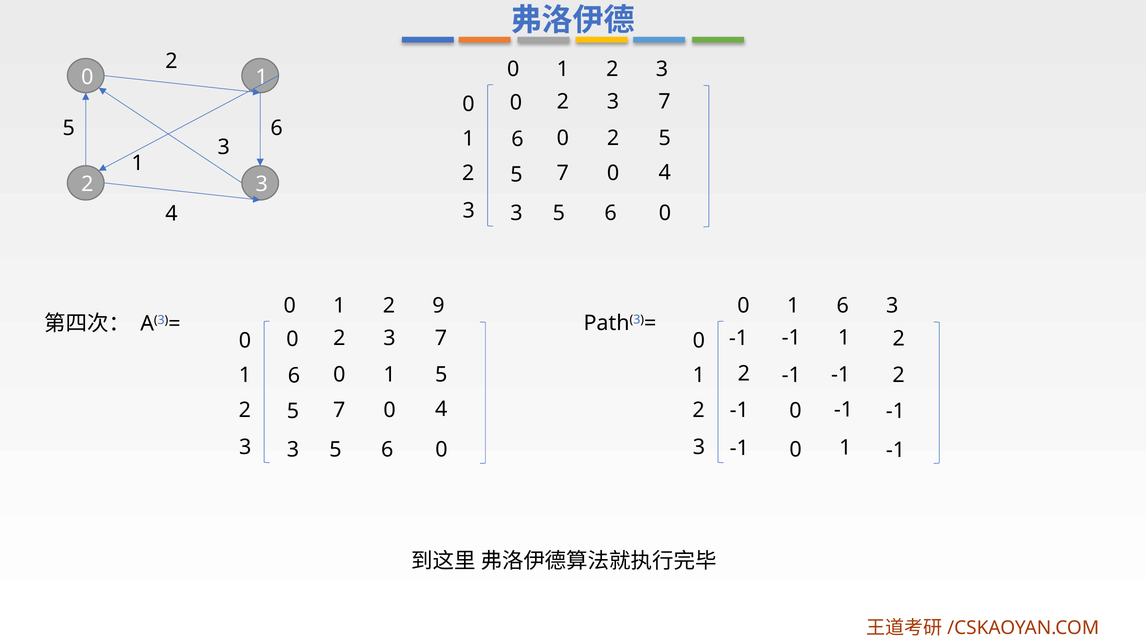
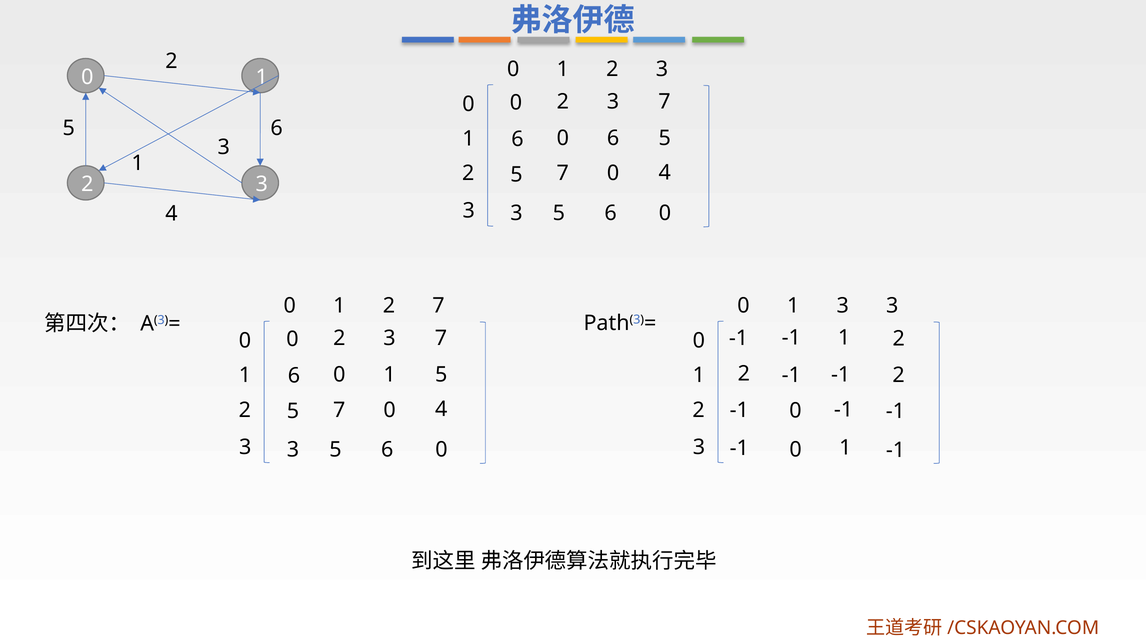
6 2: 2 -> 6 (613, 139)
2 9: 9 -> 7 (438, 306)
0 1 6: 6 -> 3 (843, 306)
